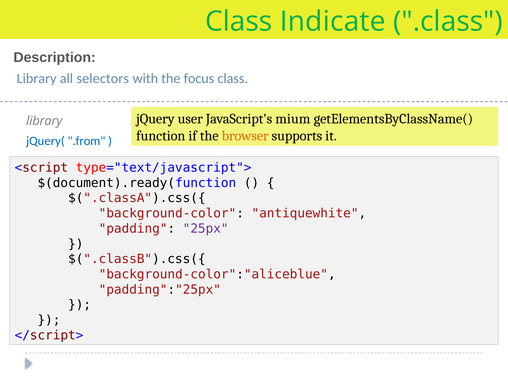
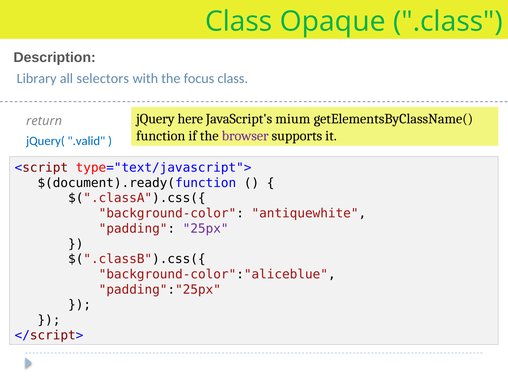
Indicate: Indicate -> Opaque (333, 21)
library: library -> return (44, 121)
user: user -> here (190, 119)
browser colour: orange -> purple (245, 136)
.from: .from -> .valid (86, 141)
